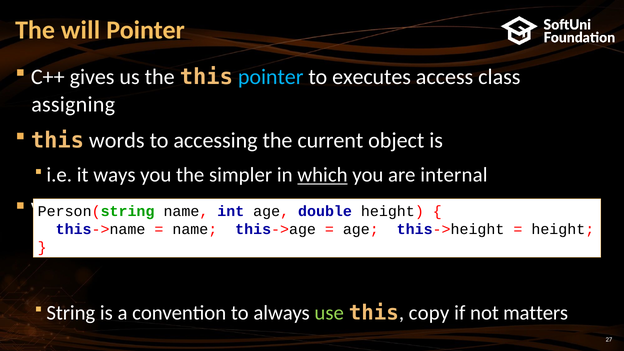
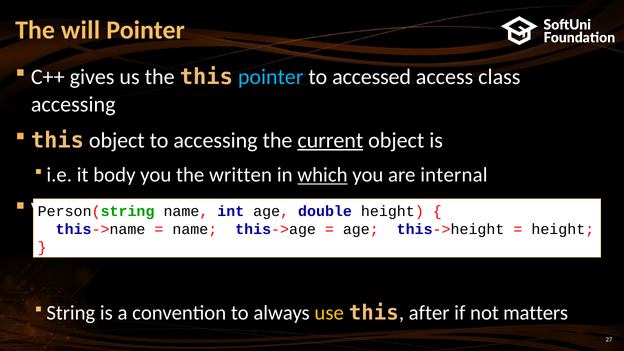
executes: executes -> accessed (372, 77)
assigning: assigning -> accessing (73, 105)
this words: words -> object (117, 140)
current underline: none -> present (330, 140)
ways: ways -> body (114, 175)
simpler: simpler -> written (241, 175)
use colour: light green -> yellow (329, 313)
copy: copy -> after (429, 313)
